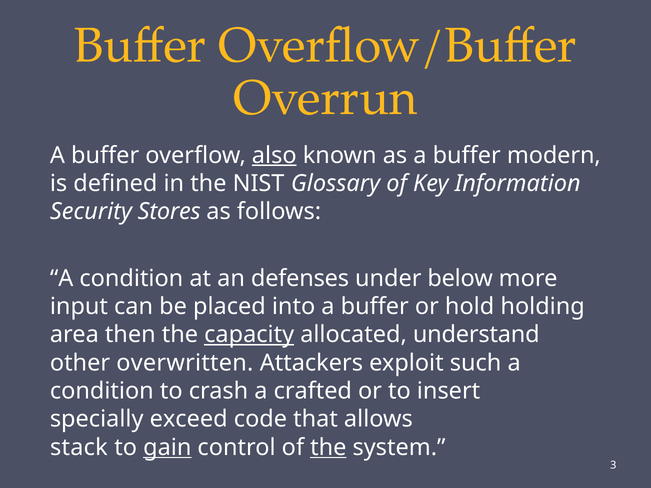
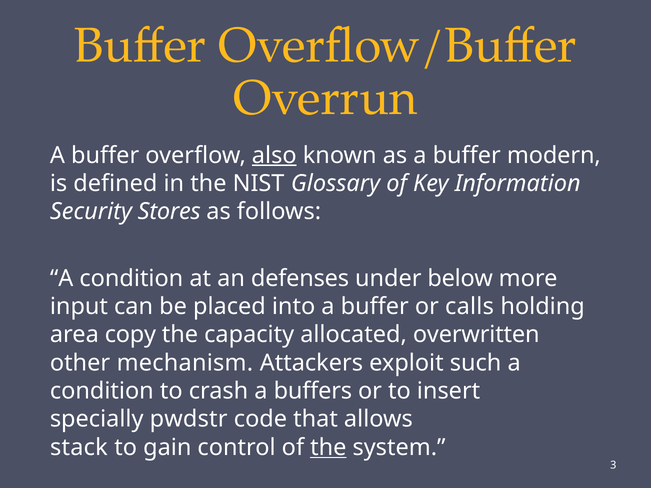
hold: hold -> calls (470, 307)
then: then -> copy (130, 335)
capacity underline: present -> none (249, 335)
understand: understand -> overwritten (476, 335)
overwritten: overwritten -> mechanism (185, 363)
crafted: crafted -> buffers (313, 391)
exceed: exceed -> pwdstr (189, 419)
gain underline: present -> none (167, 448)
